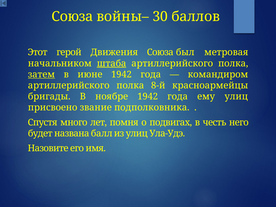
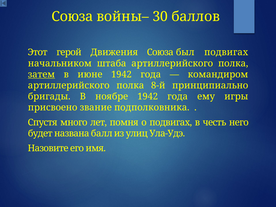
был метровая: метровая -> подвигах (226, 52)
штаба underline: present -> none (112, 63)
красноармейцы: красноармейцы -> принципиально (210, 85)
ему улиц: улиц -> игры (236, 97)
